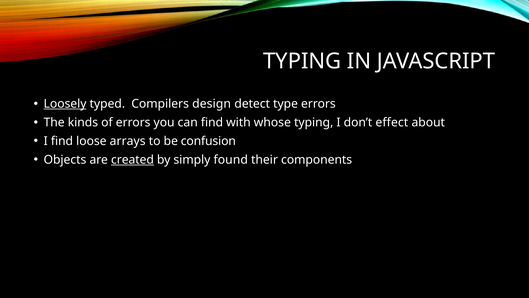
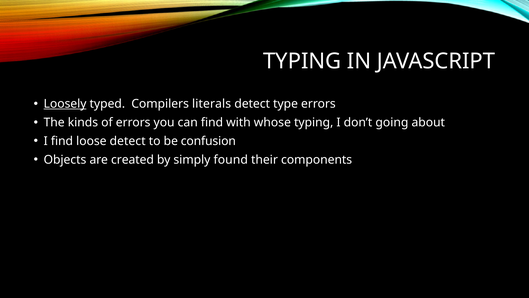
design: design -> literals (212, 104)
effect: effect -> going (392, 122)
loose arrays: arrays -> detect (128, 141)
created underline: present -> none (132, 159)
